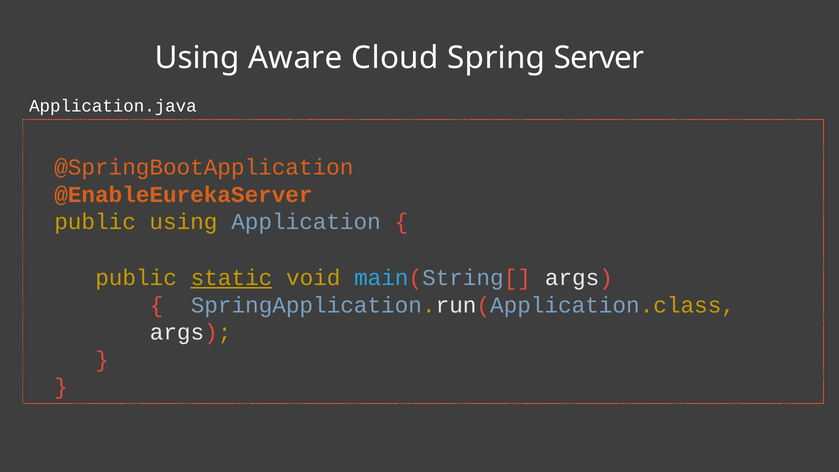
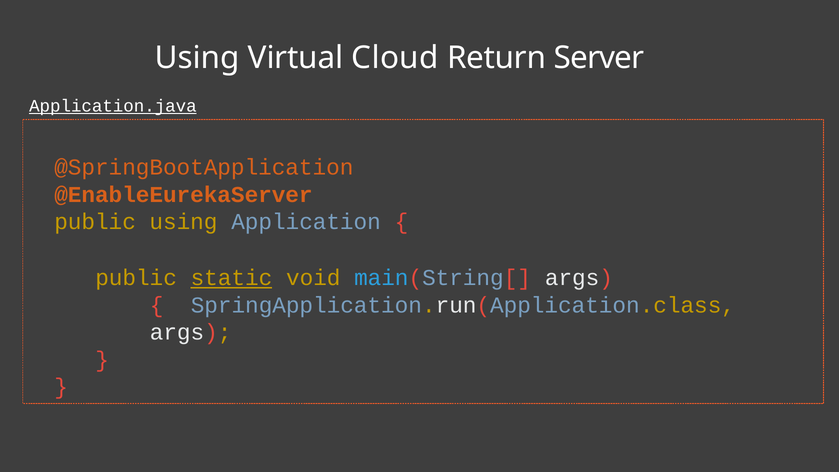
Aware: Aware -> Virtual (296, 58)
Spring: Spring -> Return (497, 58)
Application.java underline: none -> present (113, 106)
